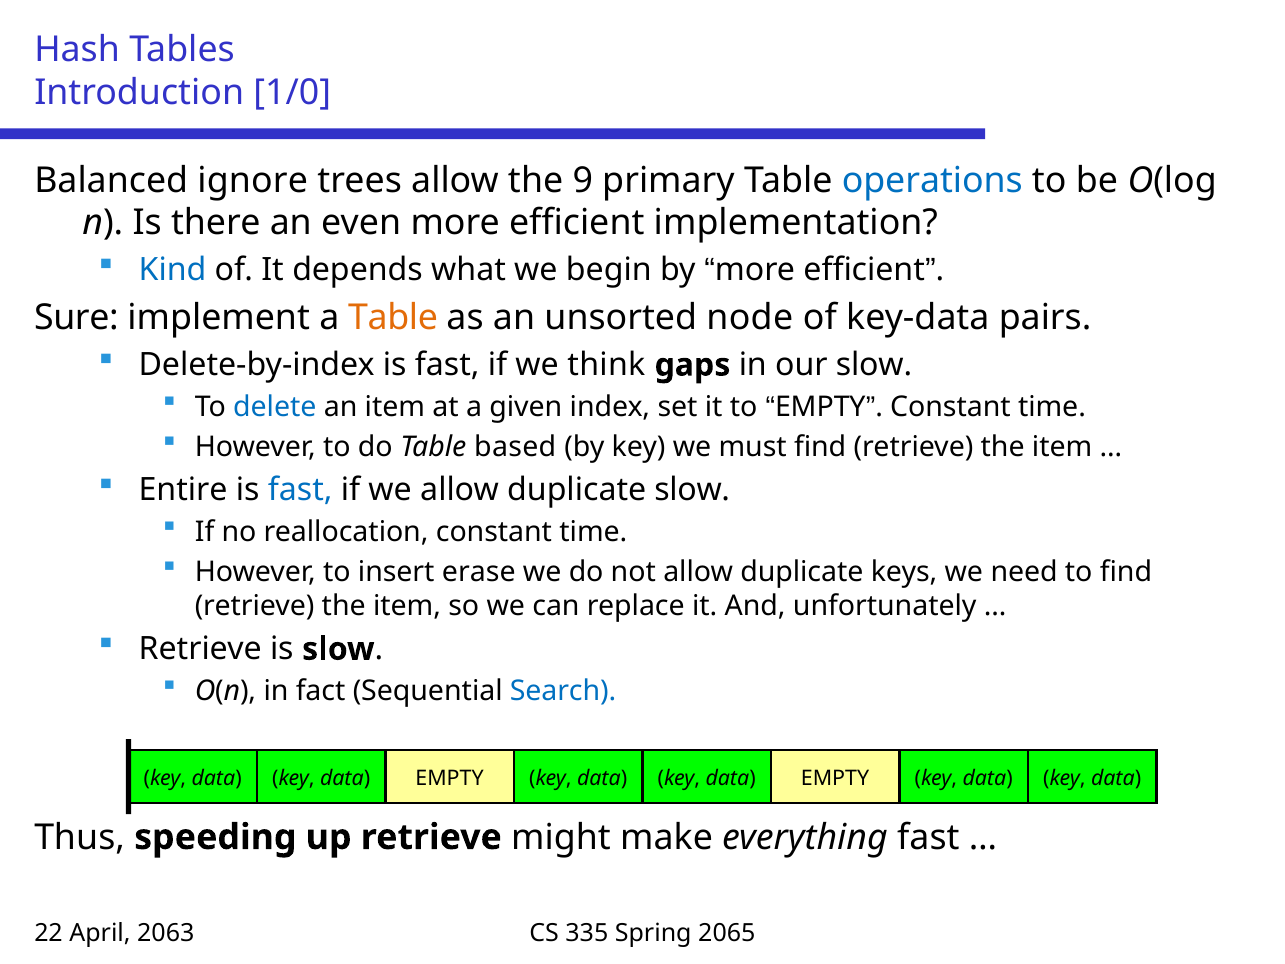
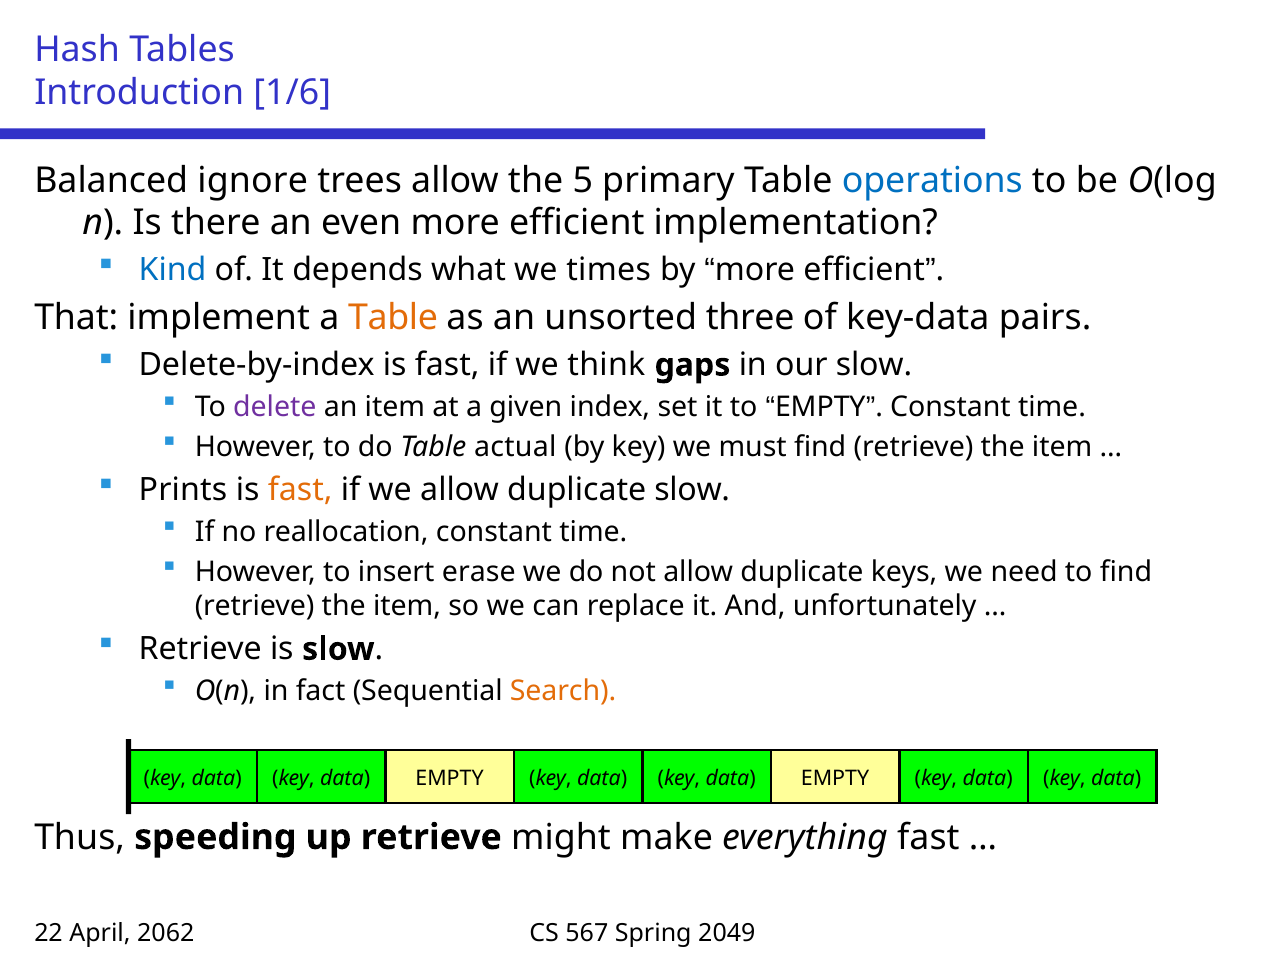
1/0: 1/0 -> 1/6 (292, 92)
9: 9 -> 5 (583, 180)
begin: begin -> times (609, 270)
Sure: Sure -> That (76, 318)
node: node -> three (750, 318)
delete colour: blue -> purple (275, 407)
based: based -> actual (515, 447)
Entire: Entire -> Prints (183, 490)
fast colour: blue -> orange (300, 490)
Search colour: blue -> orange (563, 691)
2063: 2063 -> 2062 (166, 933)
335: 335 -> 567 (587, 933)
2065: 2065 -> 2049 (727, 933)
